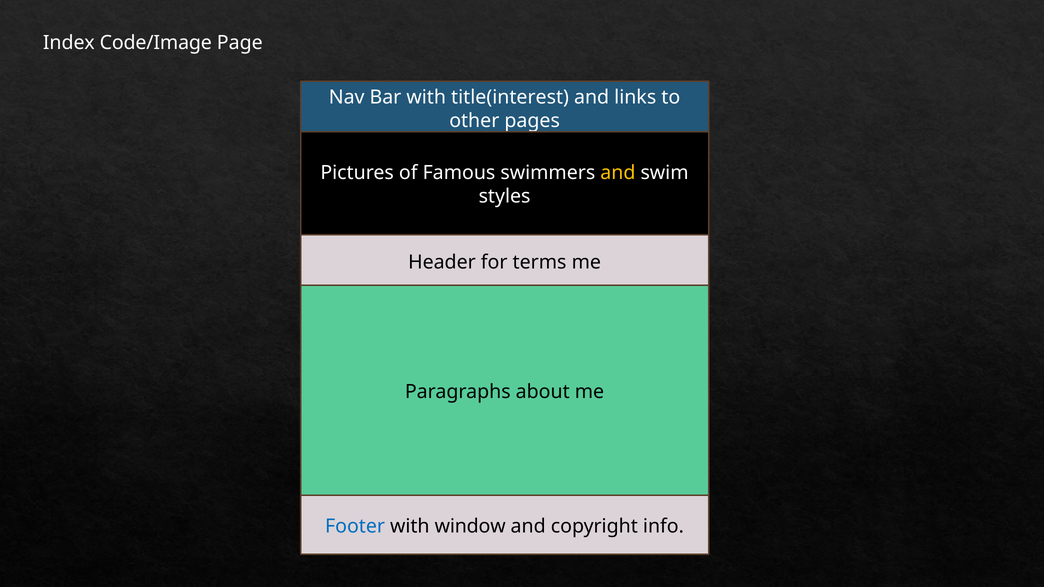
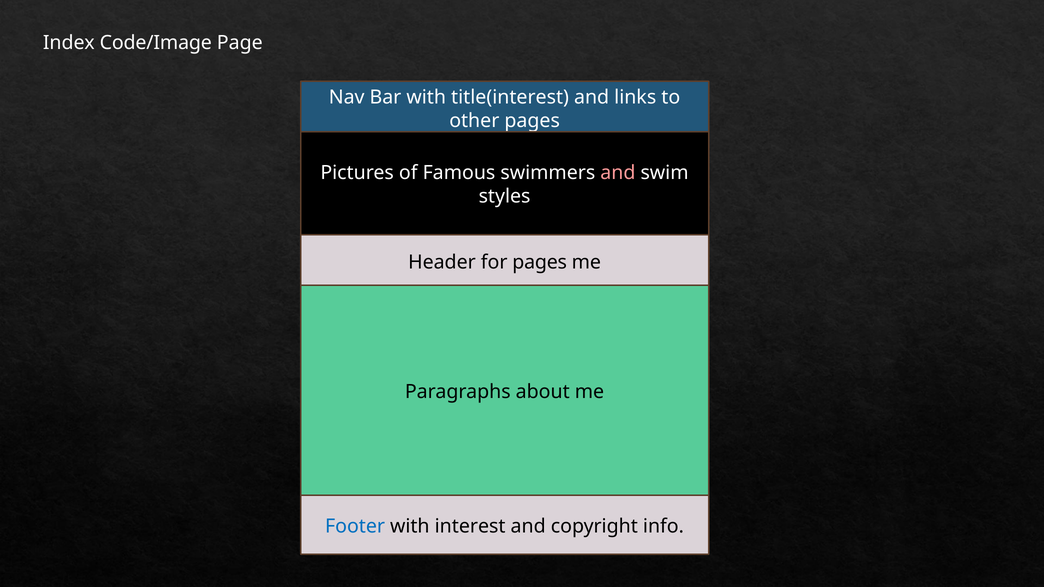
and colour: yellow -> pink (618, 173)
for terms: terms -> pages (540, 263)
window: window -> interest (470, 526)
